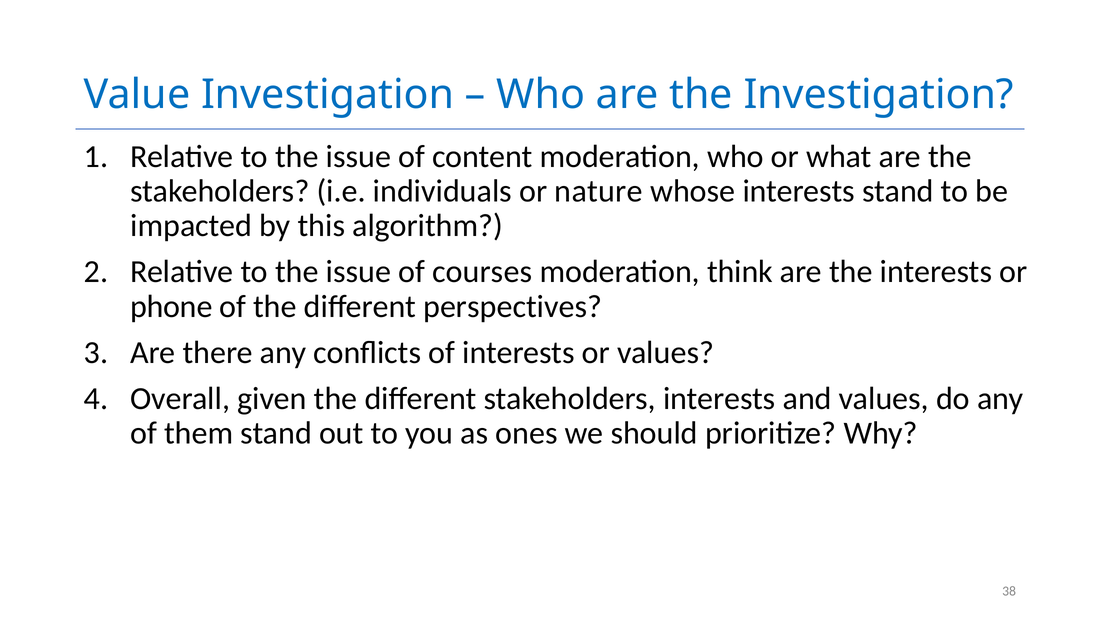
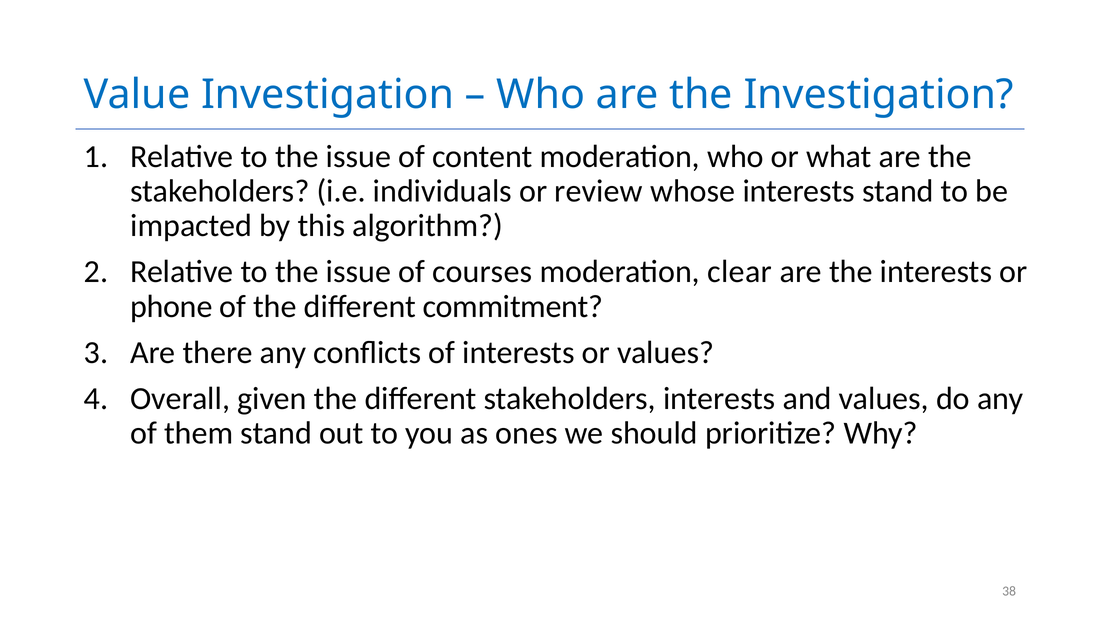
nature: nature -> review (599, 191)
think: think -> clear (740, 272)
perspectives: perspectives -> commitment (513, 306)
